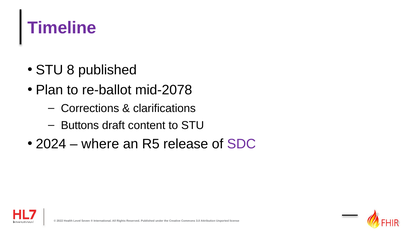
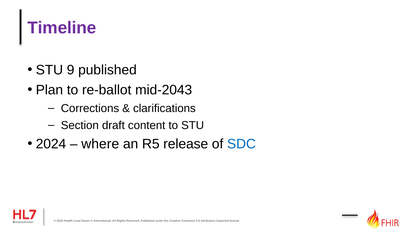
8: 8 -> 9 (71, 70)
mid-2078: mid-2078 -> mid-2043 (164, 90)
Buttons: Buttons -> Section (80, 125)
SDC colour: purple -> blue (242, 144)
